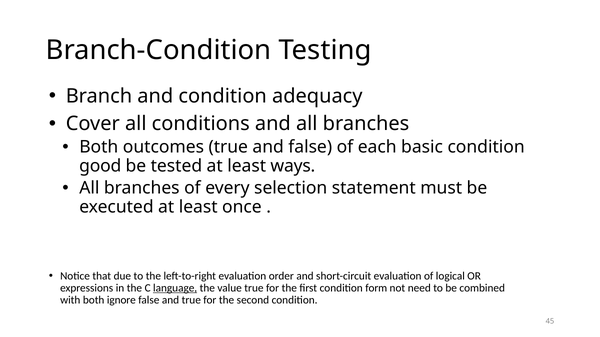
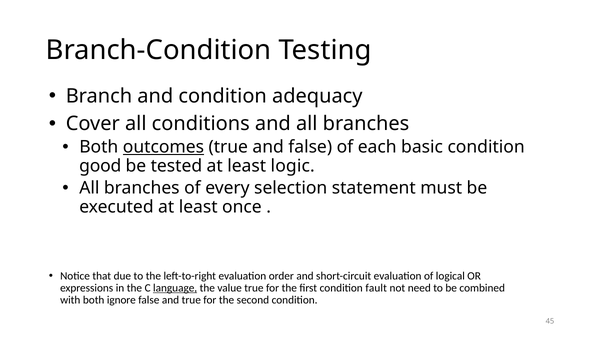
outcomes underline: none -> present (163, 147)
ways: ways -> logic (293, 166)
form: form -> fault (376, 288)
